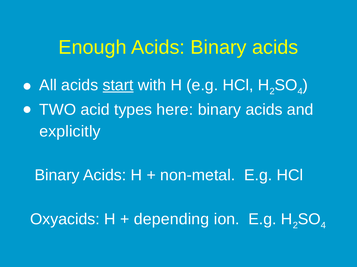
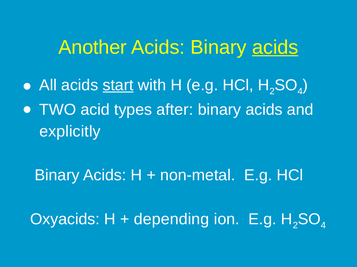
Enough: Enough -> Another (93, 47)
acids underline: none -> present (275, 47)
here: here -> after (175, 110)
